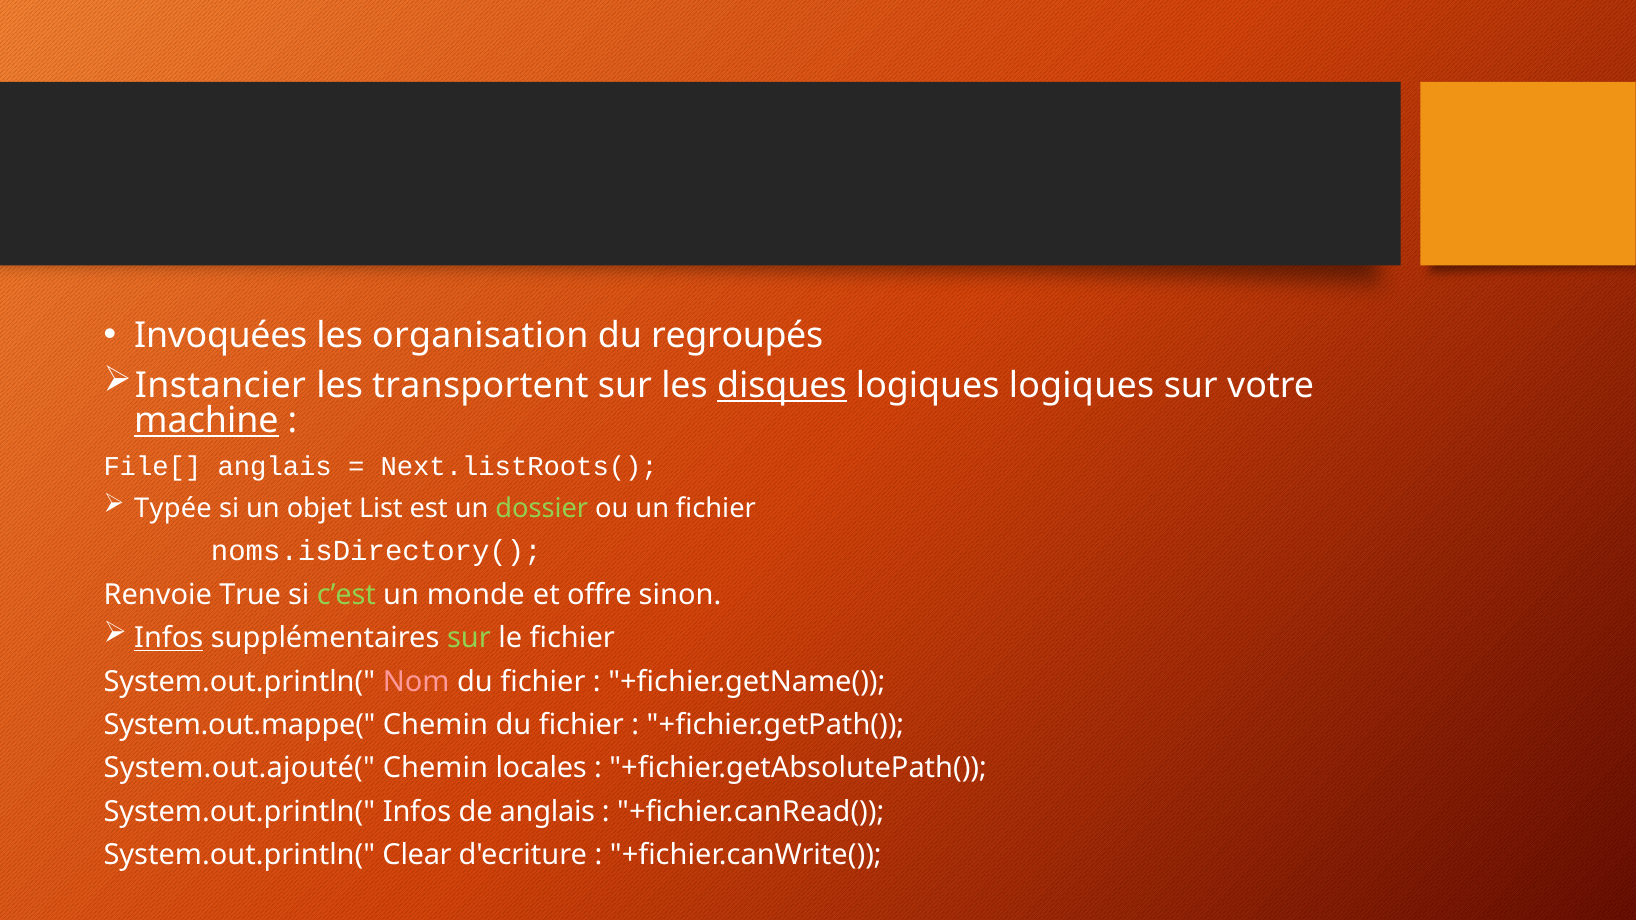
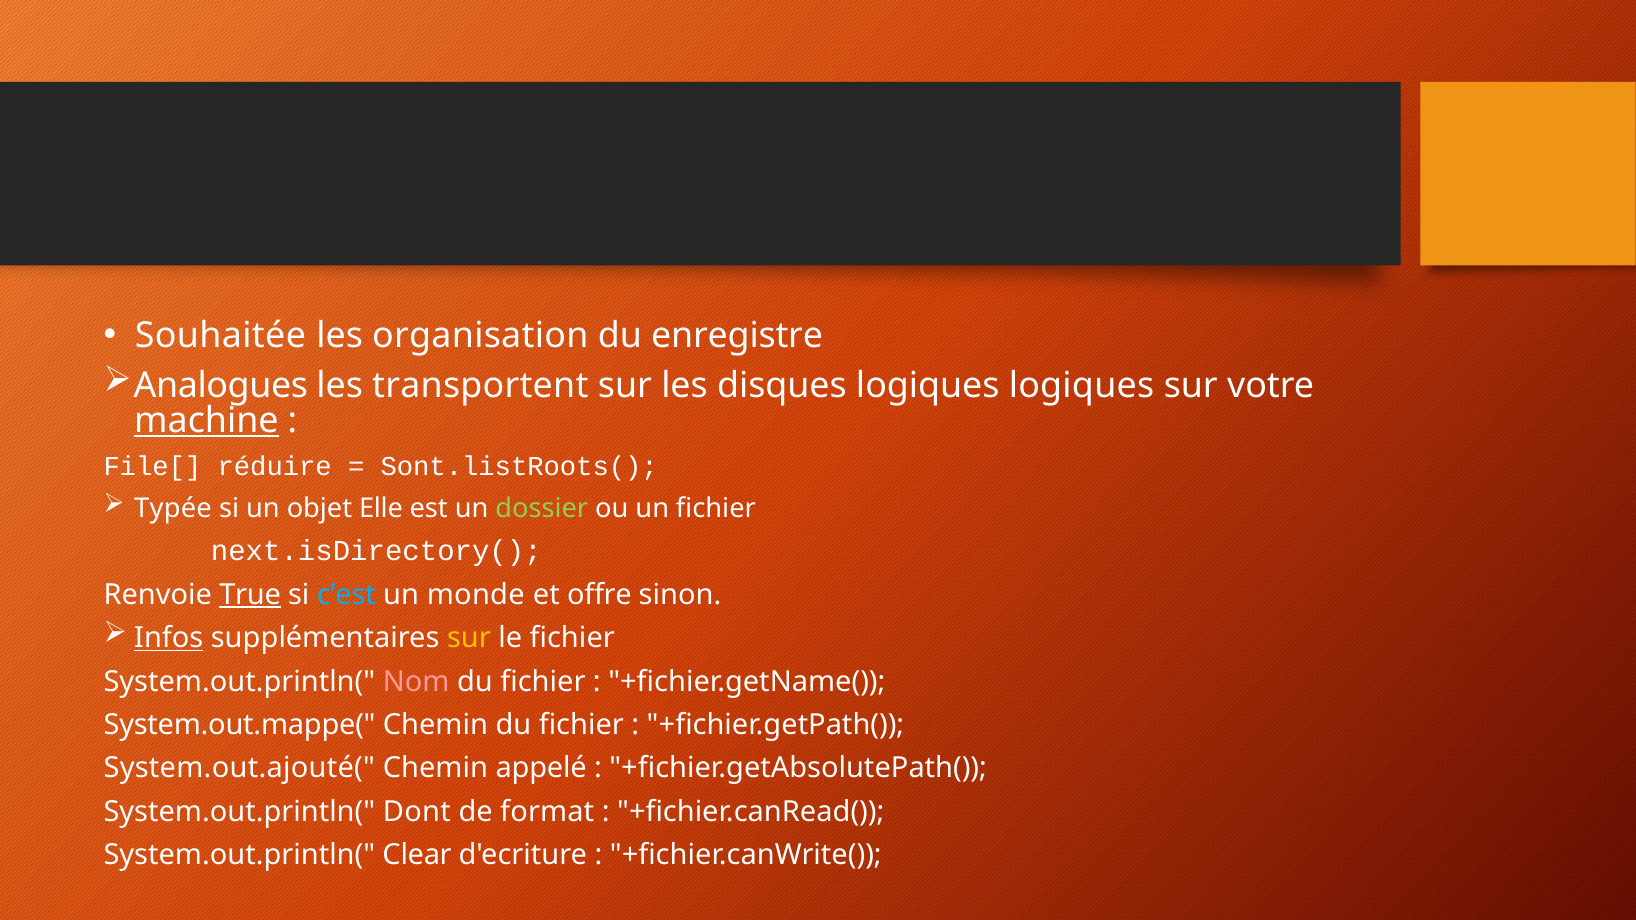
Invoquées: Invoquées -> Souhaitée (220, 336)
regroupés: regroupés -> enregistre (737, 336)
Instancier: Instancier -> Analogues (221, 386)
disques underline: present -> none (782, 386)
File[ anglais: anglais -> réduire (275, 467)
Next.listRoots(: Next.listRoots( -> Sont.listRoots( (519, 467)
List: List -> Elle (381, 509)
noms.isDirectory(: noms.isDirectory( -> next.isDirectory( (376, 551)
True underline: none -> present (250, 595)
c’est colour: light green -> light blue (346, 595)
sur colour: light green -> yellow (469, 638)
locales: locales -> appelé (541, 769)
System.out.println( Infos: Infos -> Dont (417, 812)
de anglais: anglais -> format (547, 812)
